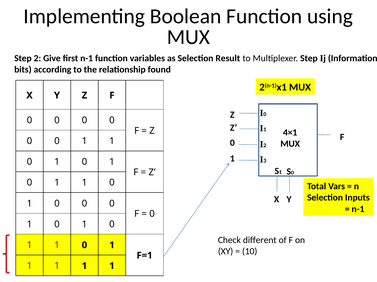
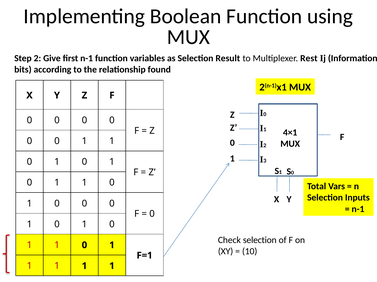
Multiplexer Step: Step -> Rest (309, 58)
Check different: different -> selection (260, 241)
